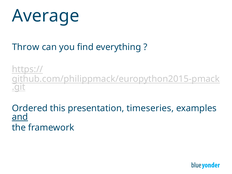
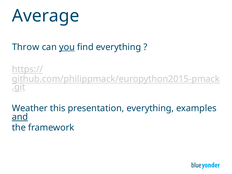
you underline: none -> present (67, 47)
Ordered: Ordered -> Weather (30, 108)
presentation timeseries: timeseries -> everything (150, 108)
